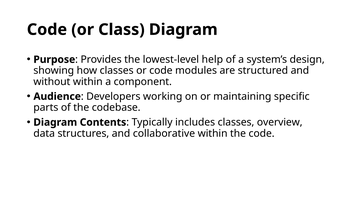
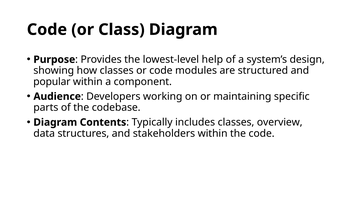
without: without -> popular (52, 82)
collaborative: collaborative -> stakeholders (164, 133)
